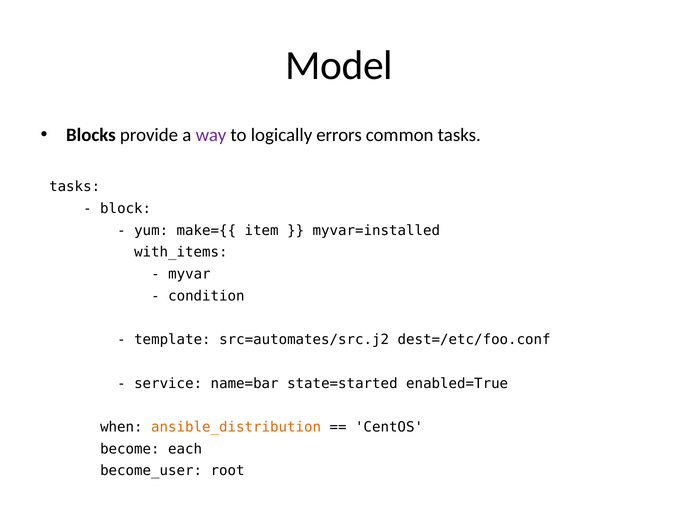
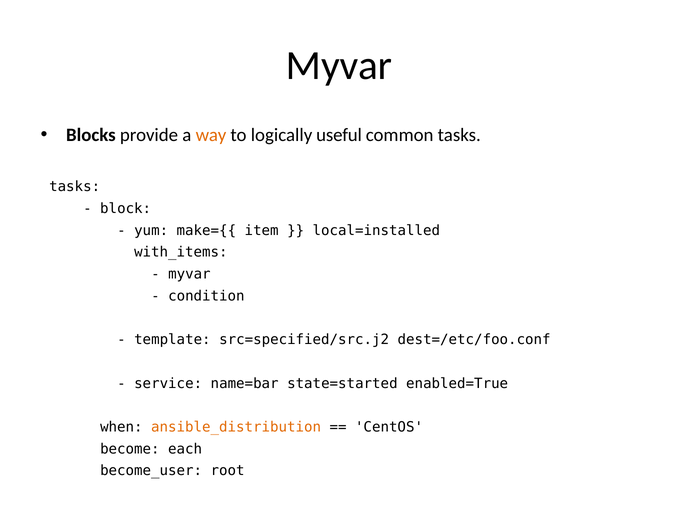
Model: Model -> Myvar (339, 66)
way colour: purple -> orange (211, 135)
errors: errors -> useful (339, 135)
myvar=installed: myvar=installed -> local=installed (376, 230)
src=automates/src.j2: src=automates/src.j2 -> src=specified/src.j2 (304, 339)
